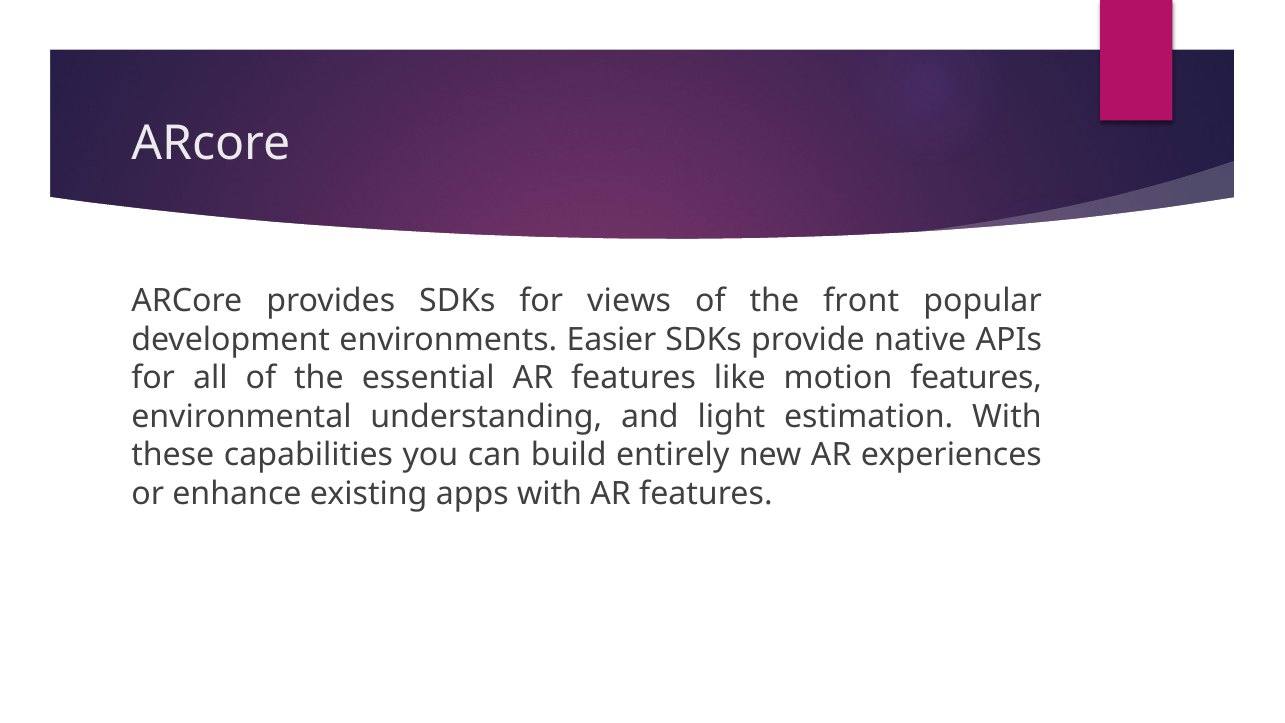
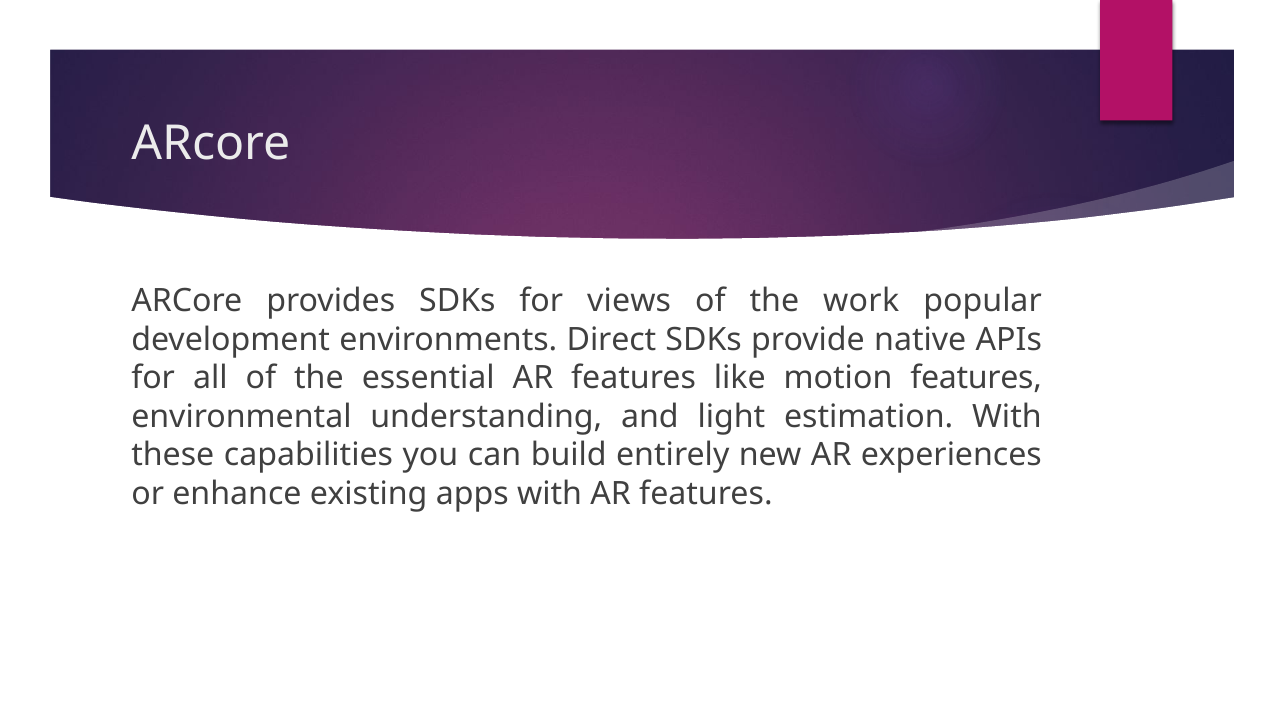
front: front -> work (861, 301)
Easier: Easier -> Direct (611, 339)
